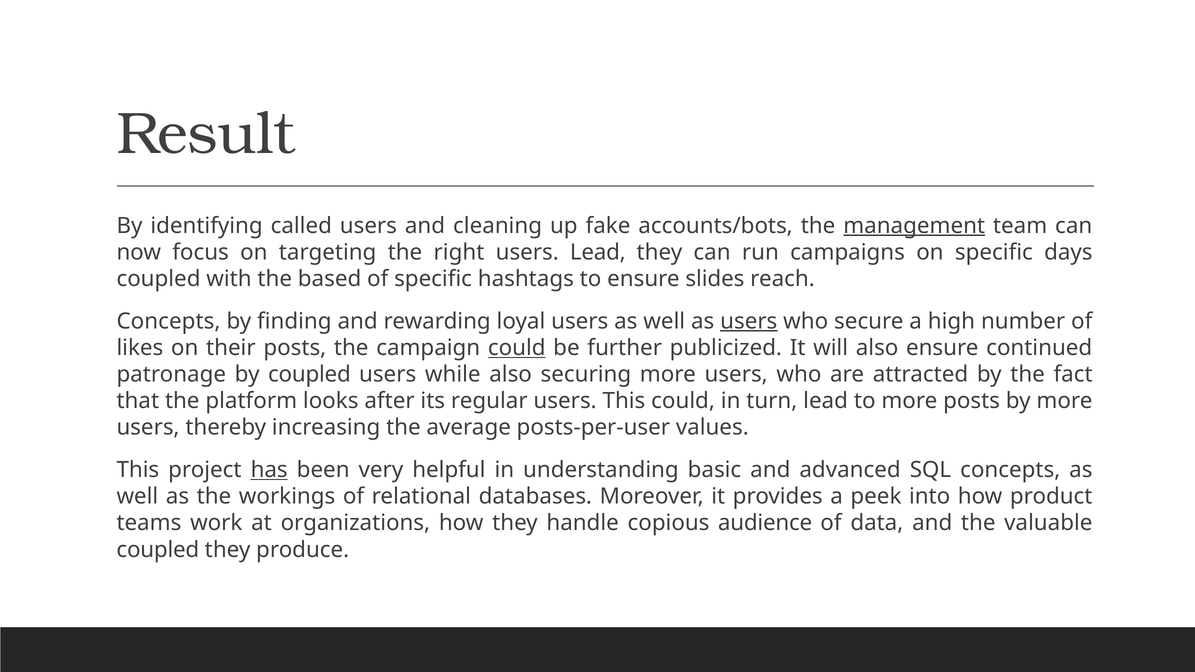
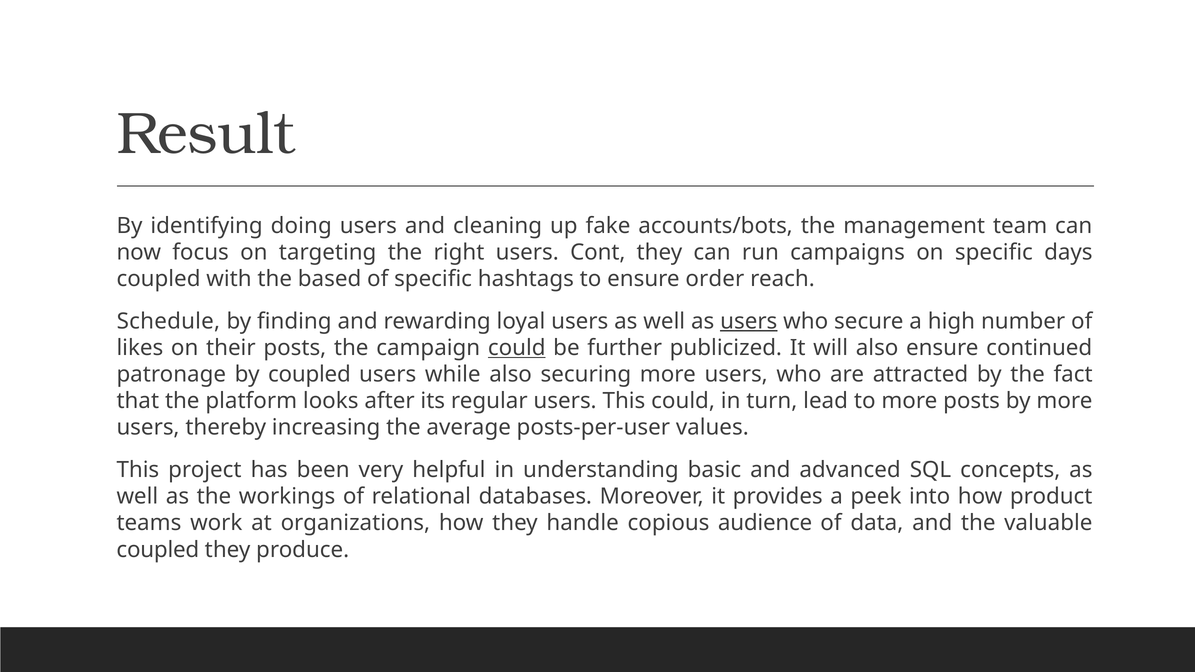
called: called -> doing (301, 226)
management underline: present -> none (914, 226)
users Lead: Lead -> Cont (598, 252)
slides: slides -> order (715, 279)
Concepts: Concepts -> Schedule (168, 321)
has underline: present -> none (269, 470)
